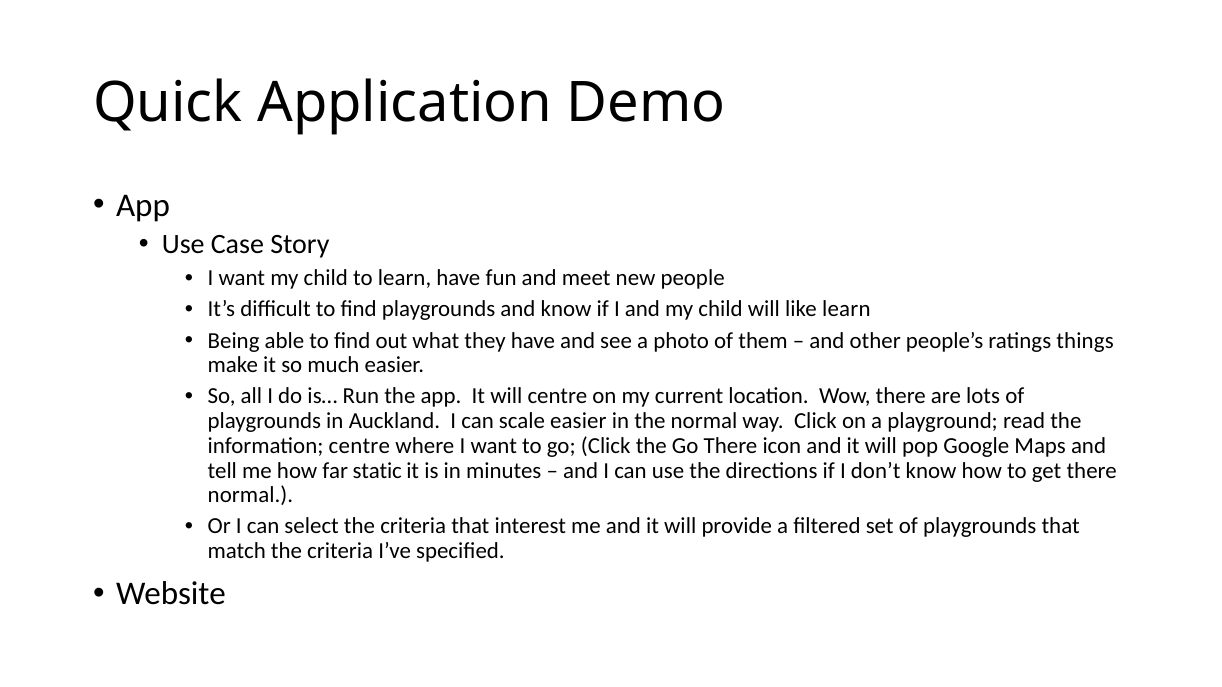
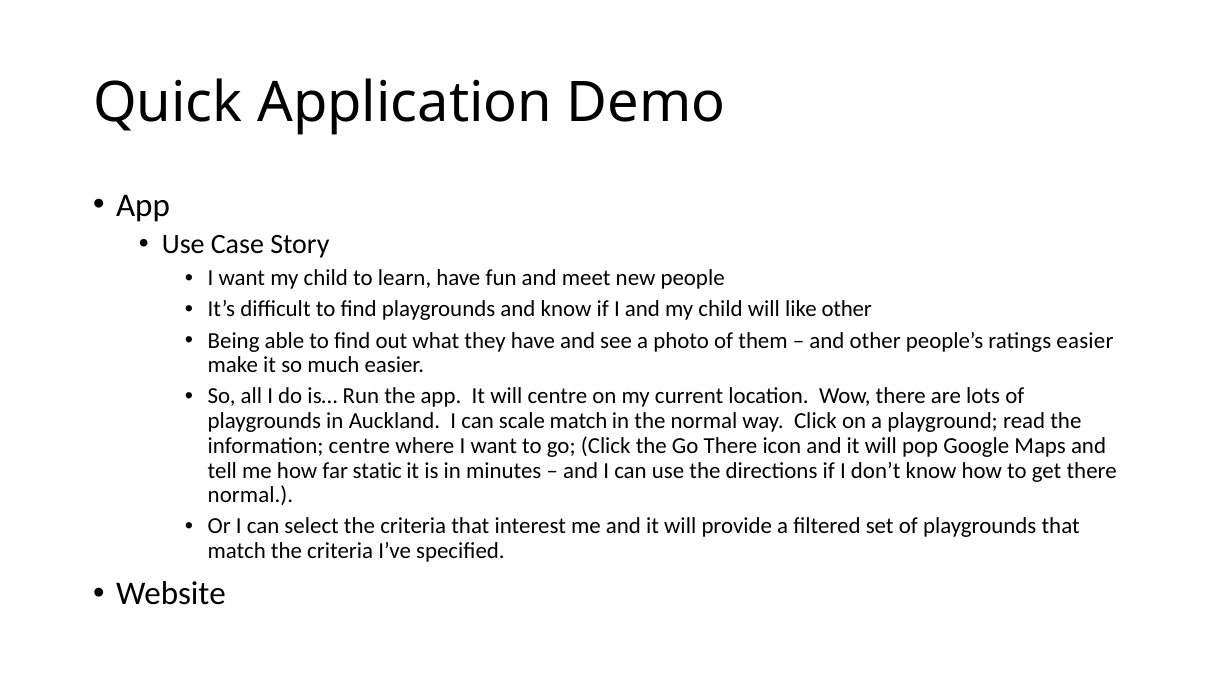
like learn: learn -> other (847, 310)
ratings things: things -> easier (1085, 341)
scale easier: easier -> match (579, 421)
